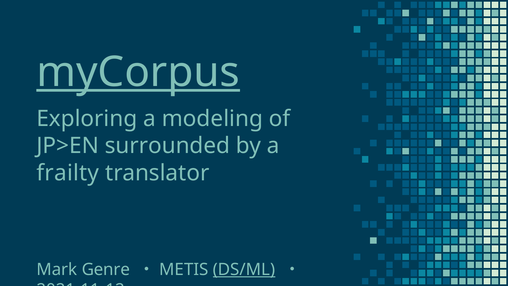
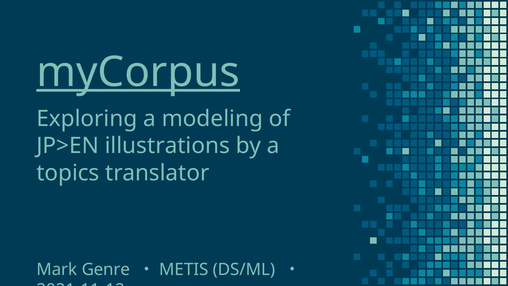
surrounded: surrounded -> illustrations (167, 146)
frailty: frailty -> topics (68, 173)
DS/ML underline: present -> none (244, 269)
